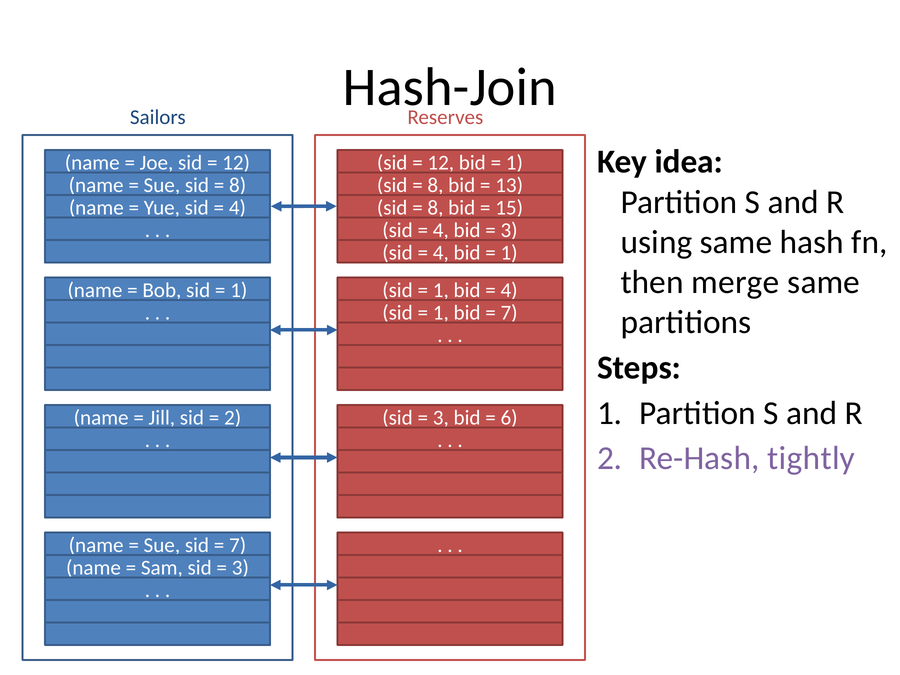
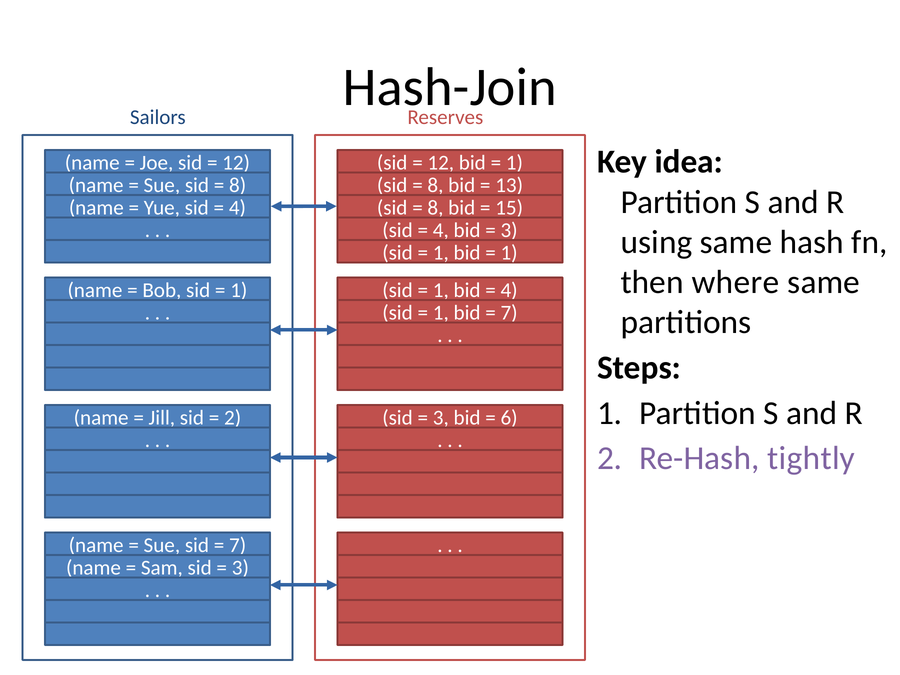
4: 4 -> 1 (441, 253)
merge: merge -> where (735, 282)
